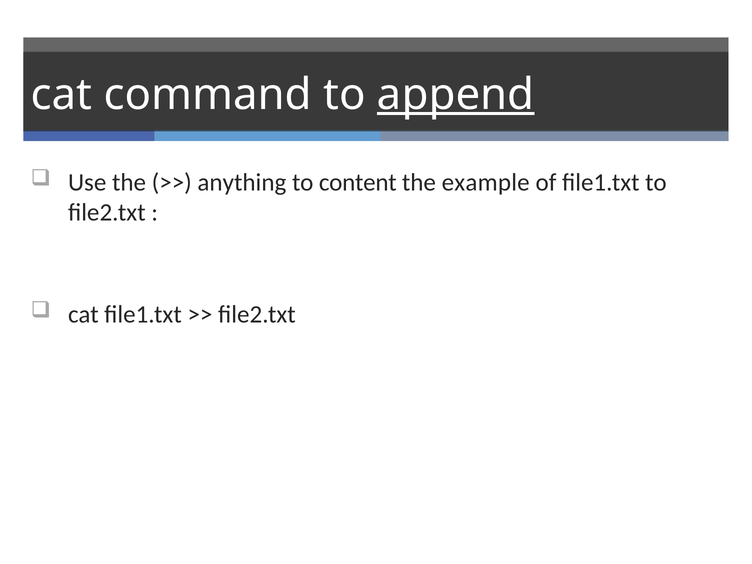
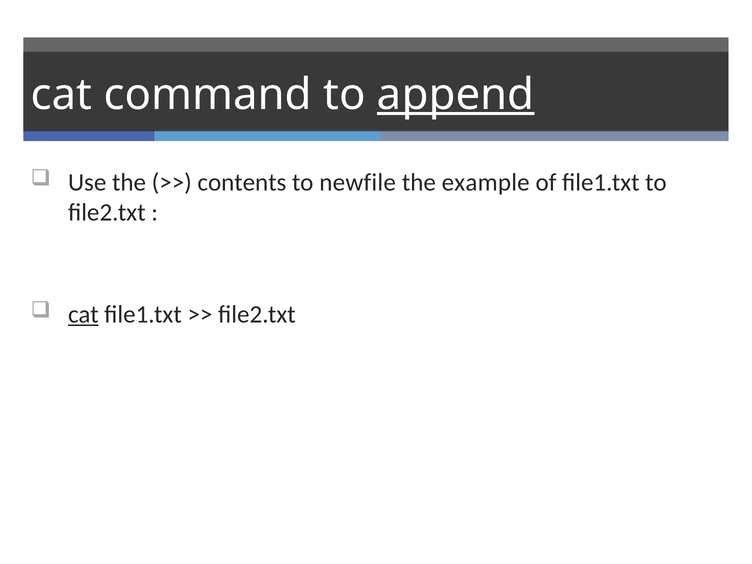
anything: anything -> contents (242, 182)
content: content -> newfile (358, 182)
cat underline: none -> present (83, 314)
